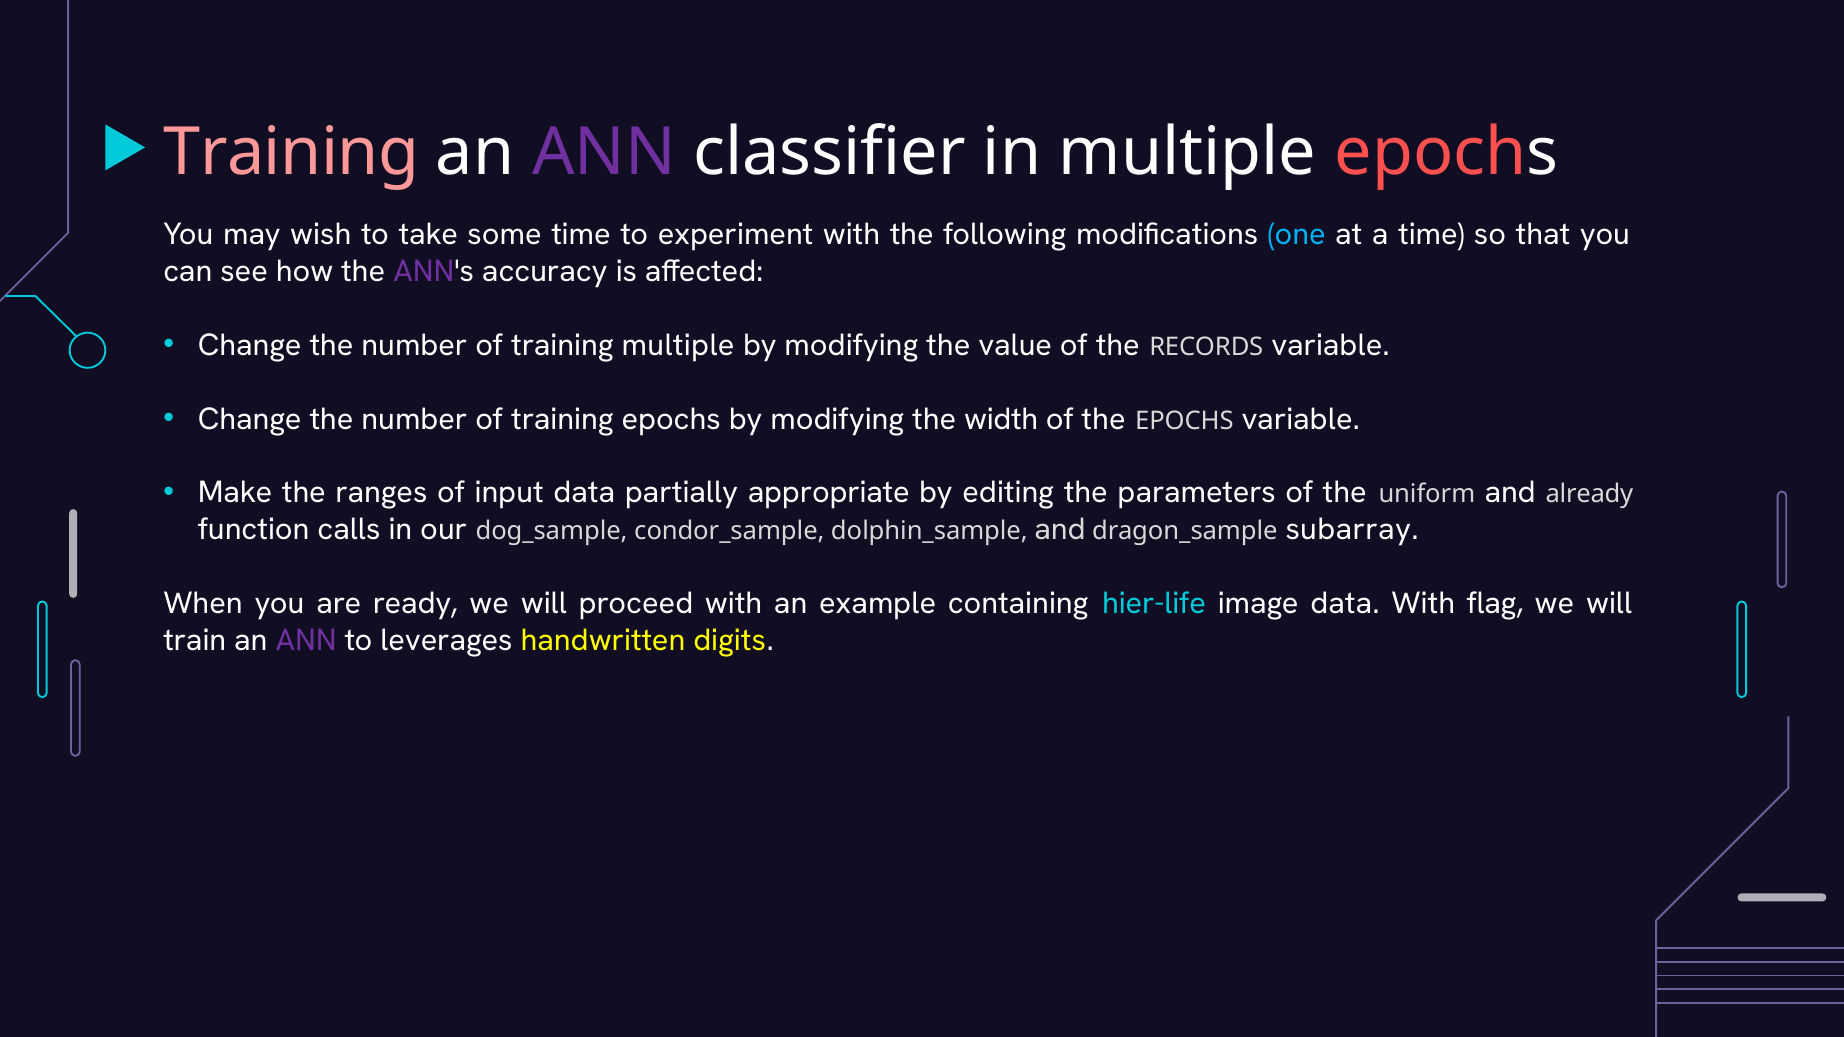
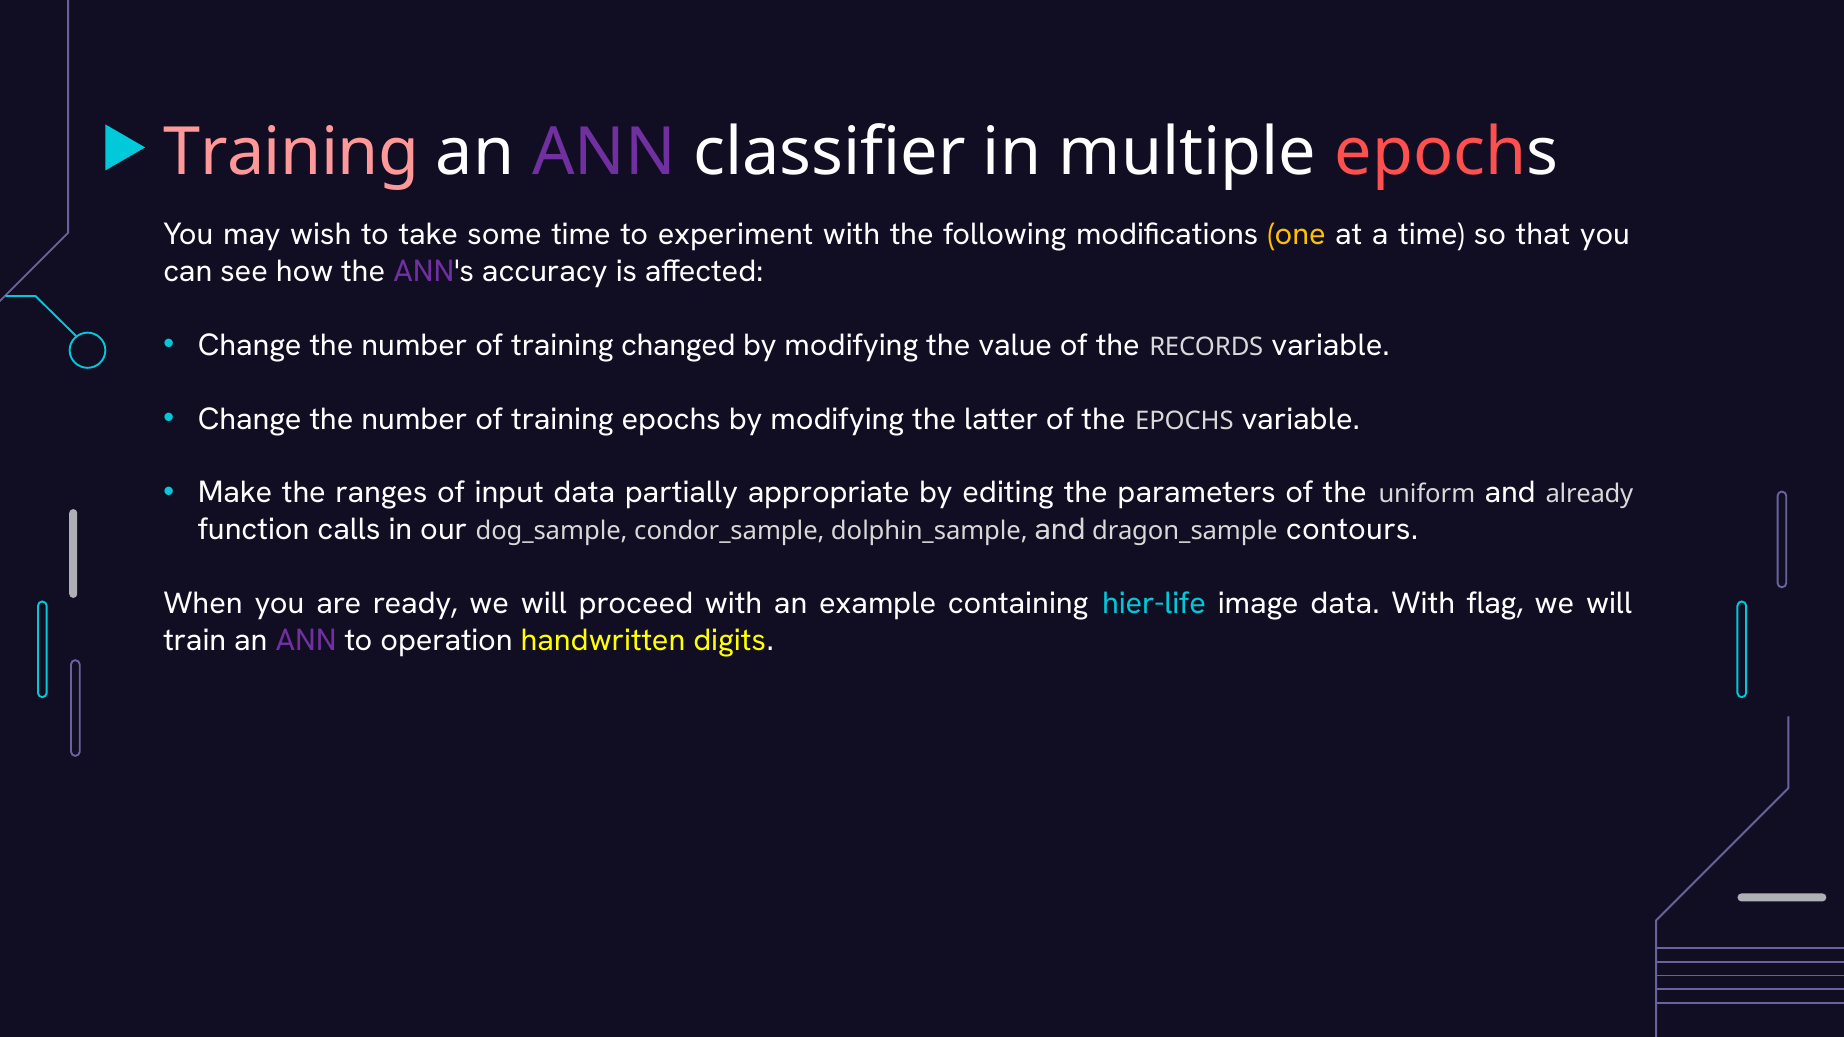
one colour: light blue -> yellow (1297, 235)
training multiple: multiple -> changed (678, 345)
width: width -> latter (1001, 419)
subarray: subarray -> contours (1352, 530)
leverages: leverages -> operation (447, 640)
